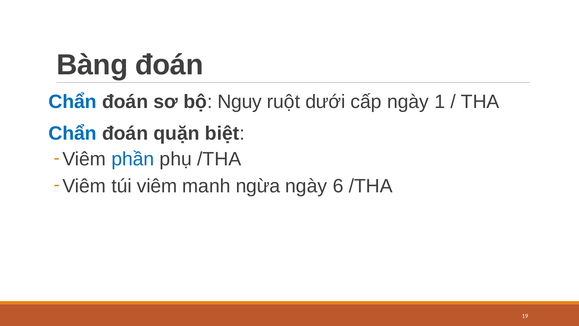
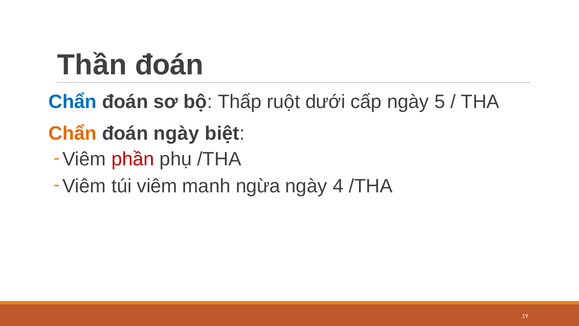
Bàng: Bàng -> Thần (92, 65)
Nguy: Nguy -> Thấp (240, 102)
1: 1 -> 5 (440, 102)
Chẩn colour: blue -> orange (73, 133)
đoán quặn: quặn -> ngày (176, 133)
phần colour: blue -> red (133, 159)
6: 6 -> 4 (338, 186)
